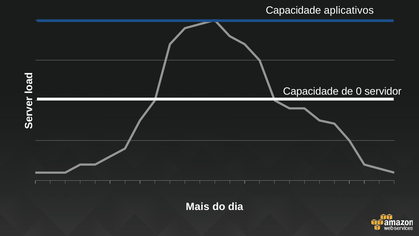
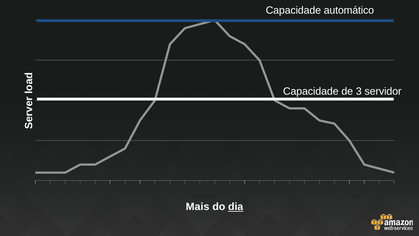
aplicativos: aplicativos -> automático (349, 10)
de 0: 0 -> 3 (359, 91)
dia underline: none -> present (236, 207)
